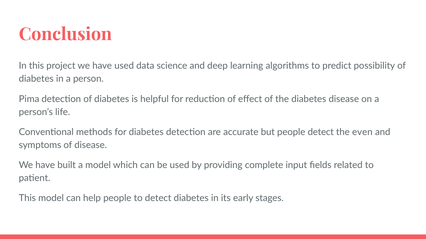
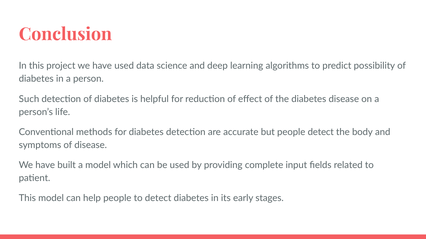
Pima: Pima -> Such (29, 99)
even: even -> body (362, 132)
